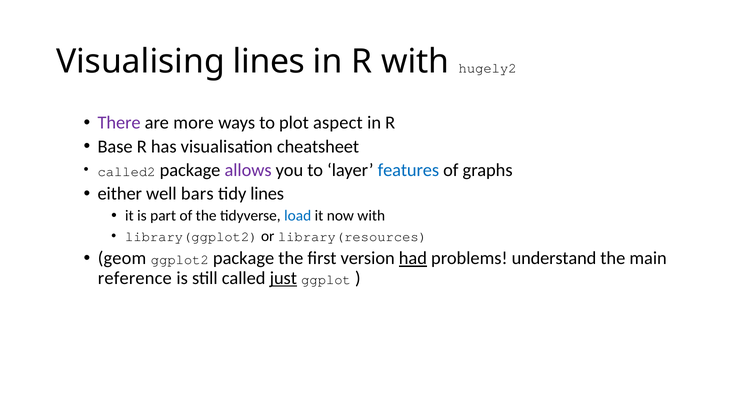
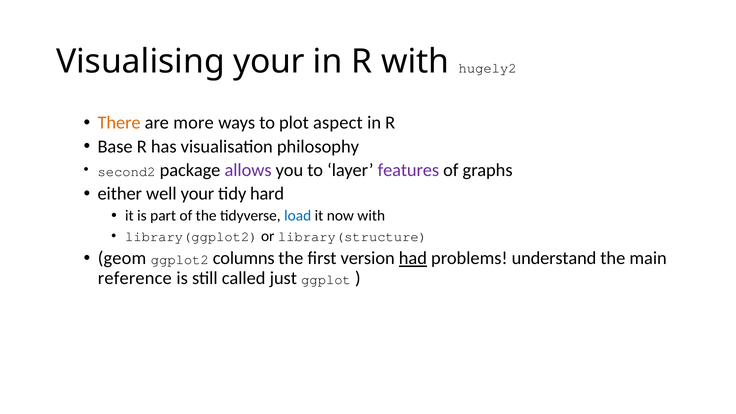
Visualising lines: lines -> your (269, 62)
There colour: purple -> orange (119, 123)
cheatsheet: cheatsheet -> philosophy (318, 146)
called2: called2 -> second2 (126, 172)
features colour: blue -> purple (408, 170)
well bars: bars -> your (197, 194)
tidy lines: lines -> hard (267, 194)
library(resources: library(resources -> library(structure (352, 237)
ggplot2 package: package -> columns (244, 258)
just underline: present -> none (283, 278)
